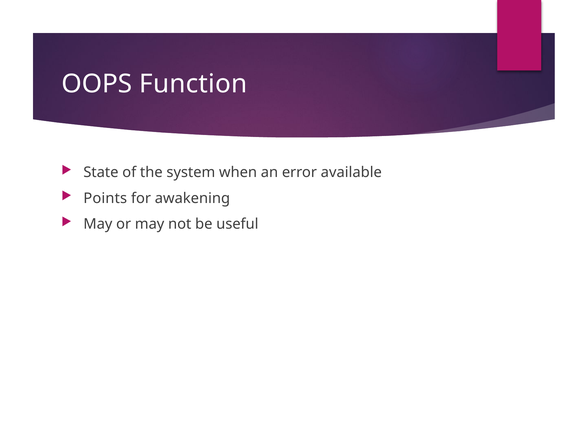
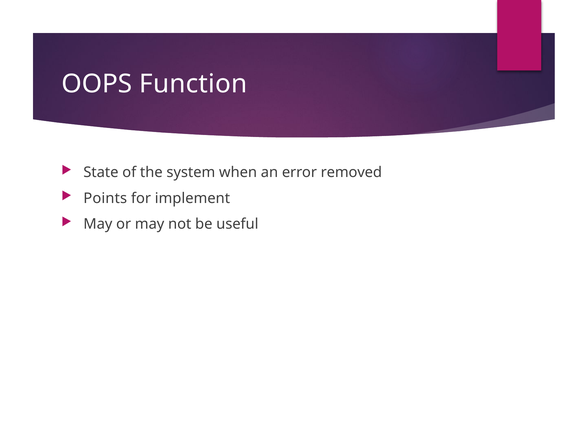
available: available -> removed (351, 173)
awakening: awakening -> implement (192, 198)
